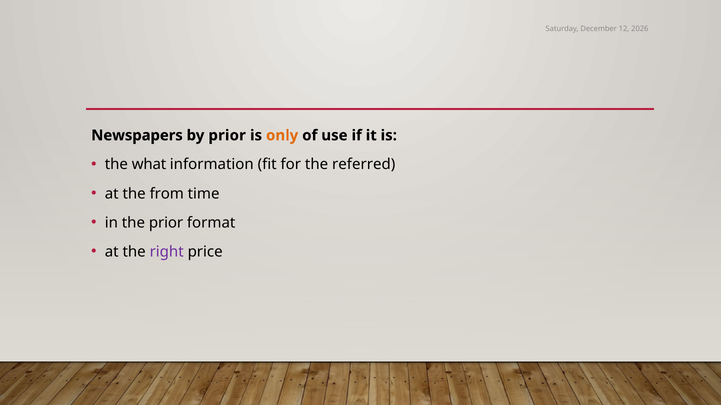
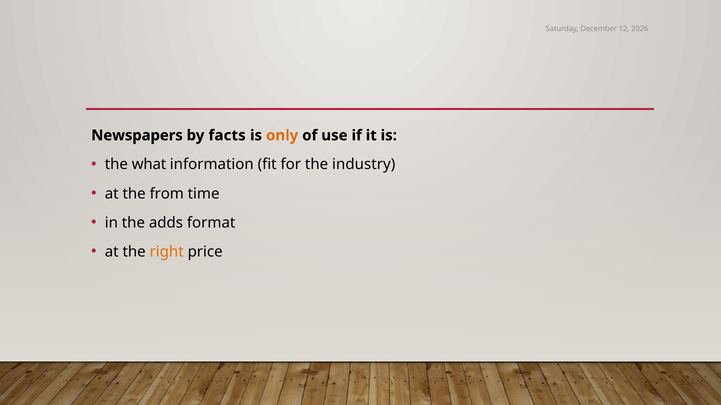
by prior: prior -> facts (227, 136)
referred: referred -> industry (364, 165)
the prior: prior -> adds (166, 223)
right colour: purple -> orange (167, 252)
